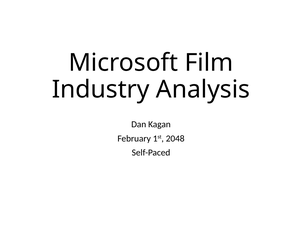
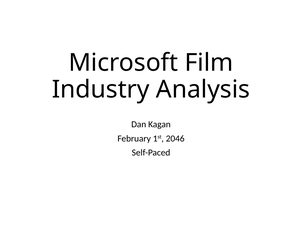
2048: 2048 -> 2046 (175, 139)
